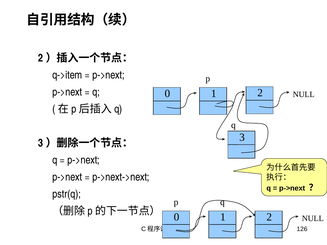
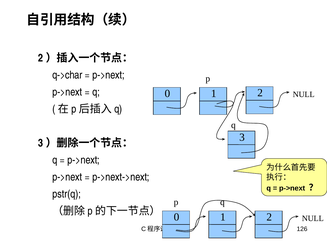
q->item: q->item -> q->char (67, 75)
